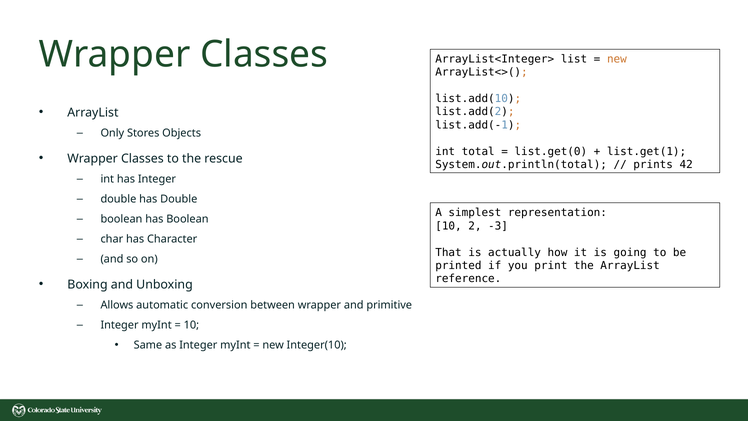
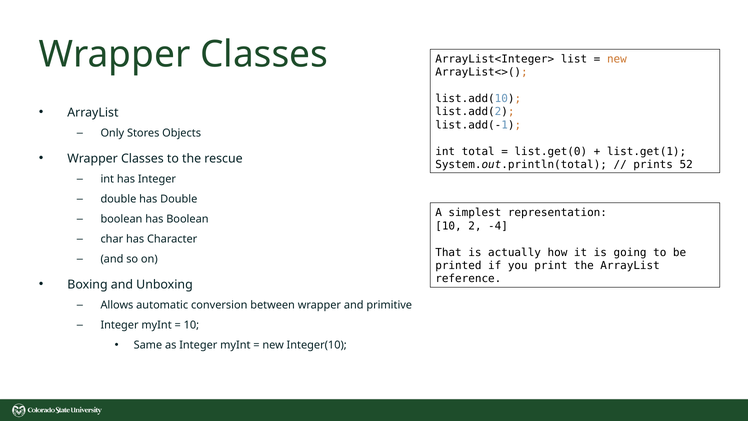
42: 42 -> 52 (686, 165)
-3: -3 -> -4 (498, 226)
